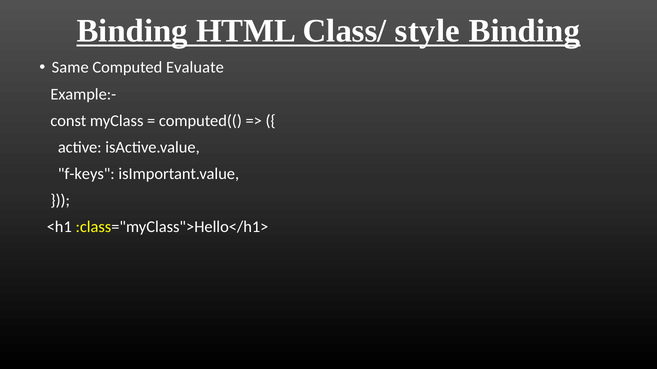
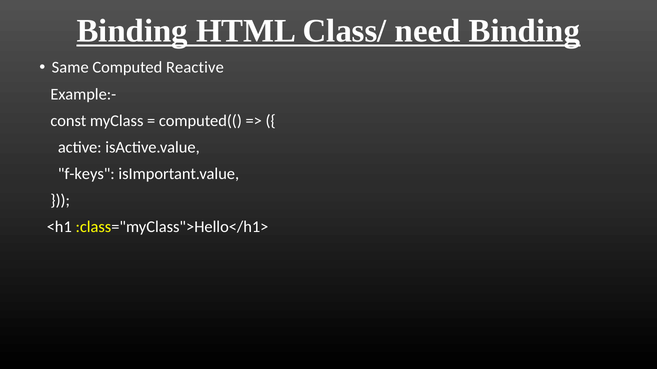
style: style -> need (428, 31)
Evaluate: Evaluate -> Reactive (195, 68)
